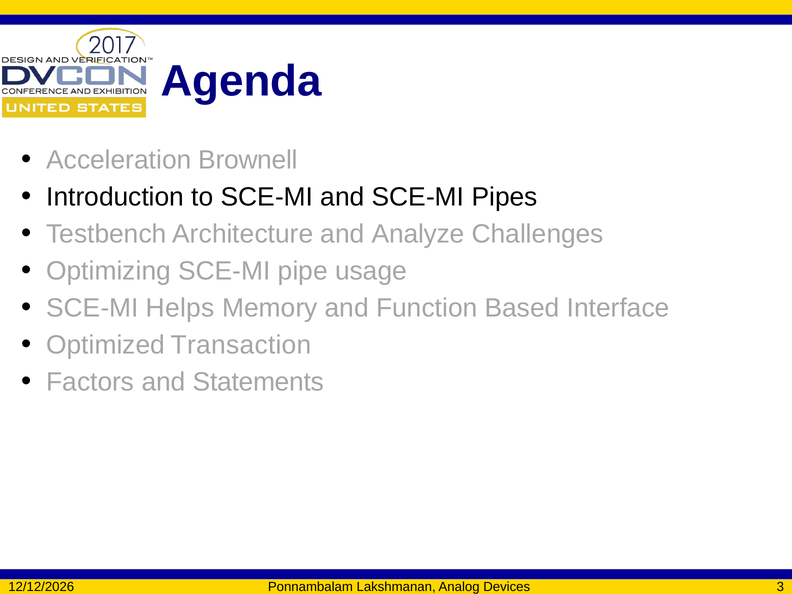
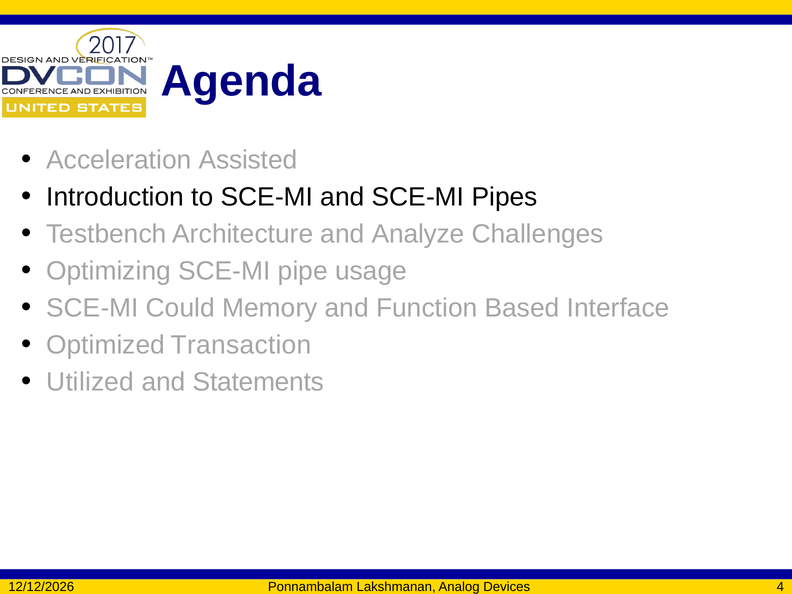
Brownell: Brownell -> Assisted (248, 160)
Helps: Helps -> Could (180, 308)
Factors: Factors -> Utilized (90, 382)
3: 3 -> 4 (780, 587)
